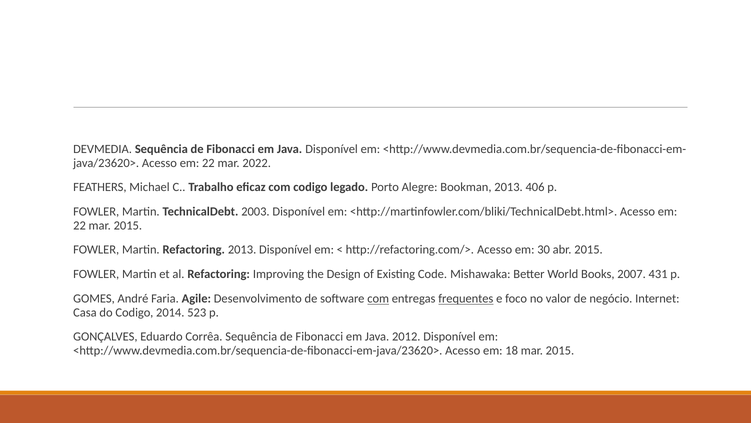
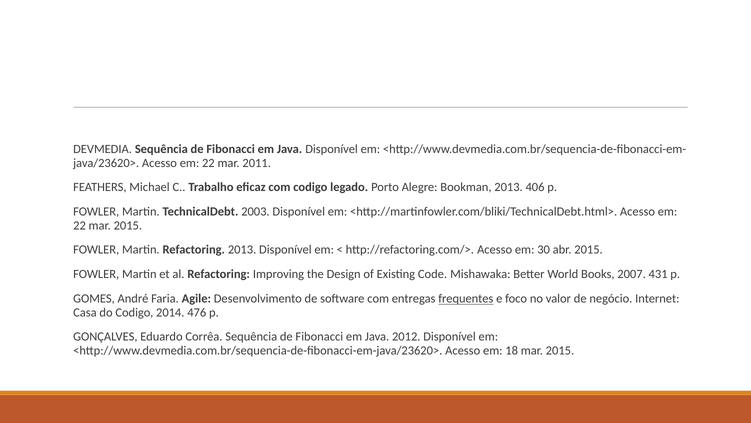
2022: 2022 -> 2011 (257, 163)
com underline: present -> none (378, 298)
523: 523 -> 476 (197, 312)
